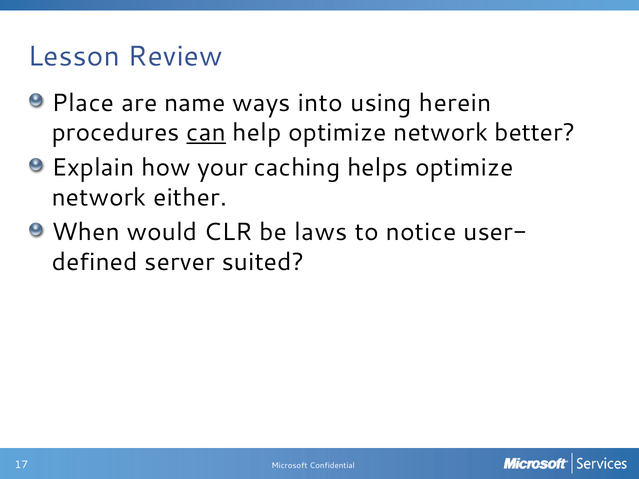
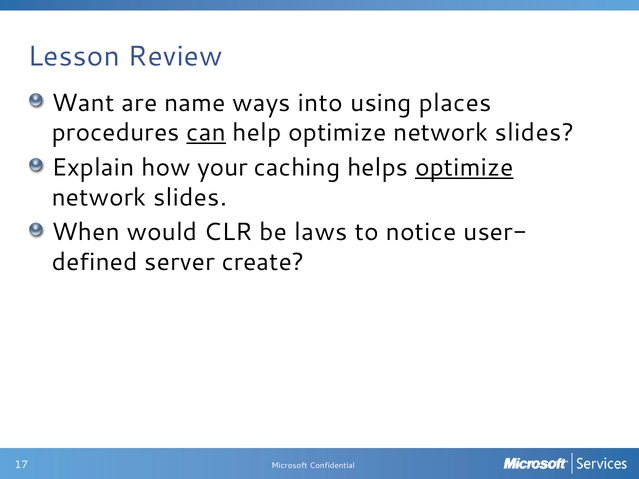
Place: Place -> Want (83, 103)
herein: herein -> places (455, 103)
help optimize network better: better -> slides (535, 133)
optimize underline: none -> present (464, 168)
either: either -> slides (190, 197)
suited: suited -> create (263, 262)
